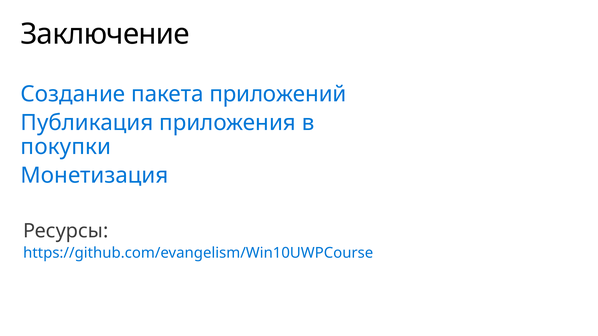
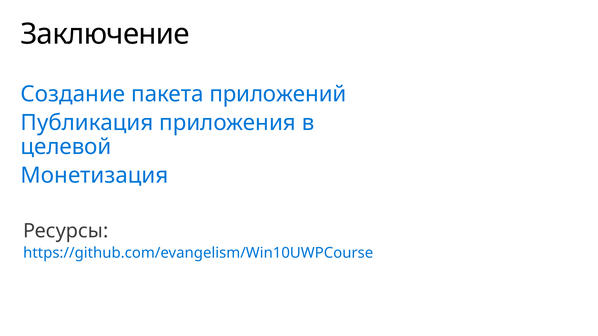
покупки: покупки -> целевой (66, 147)
